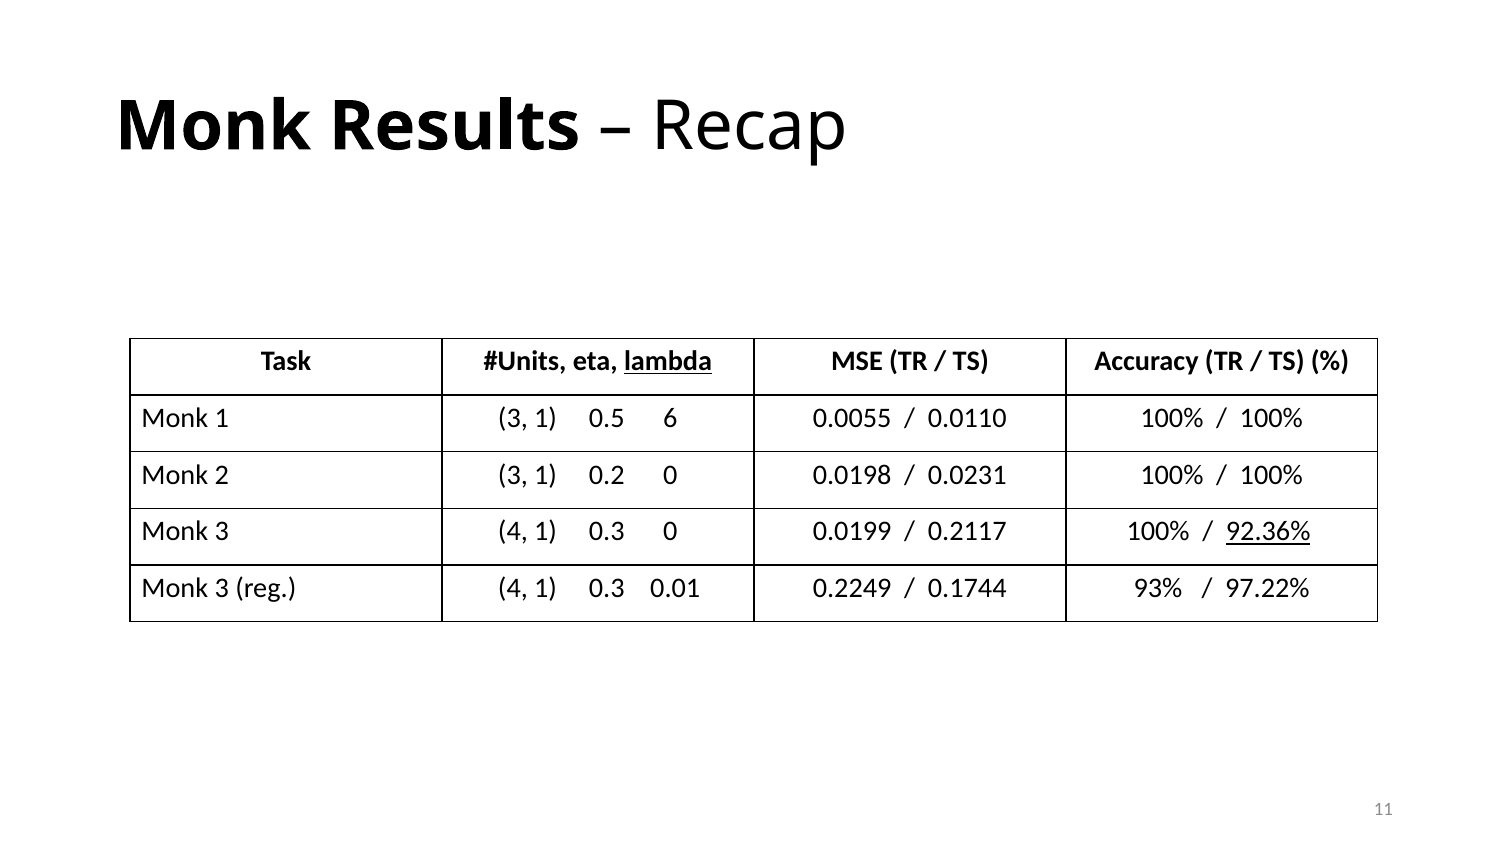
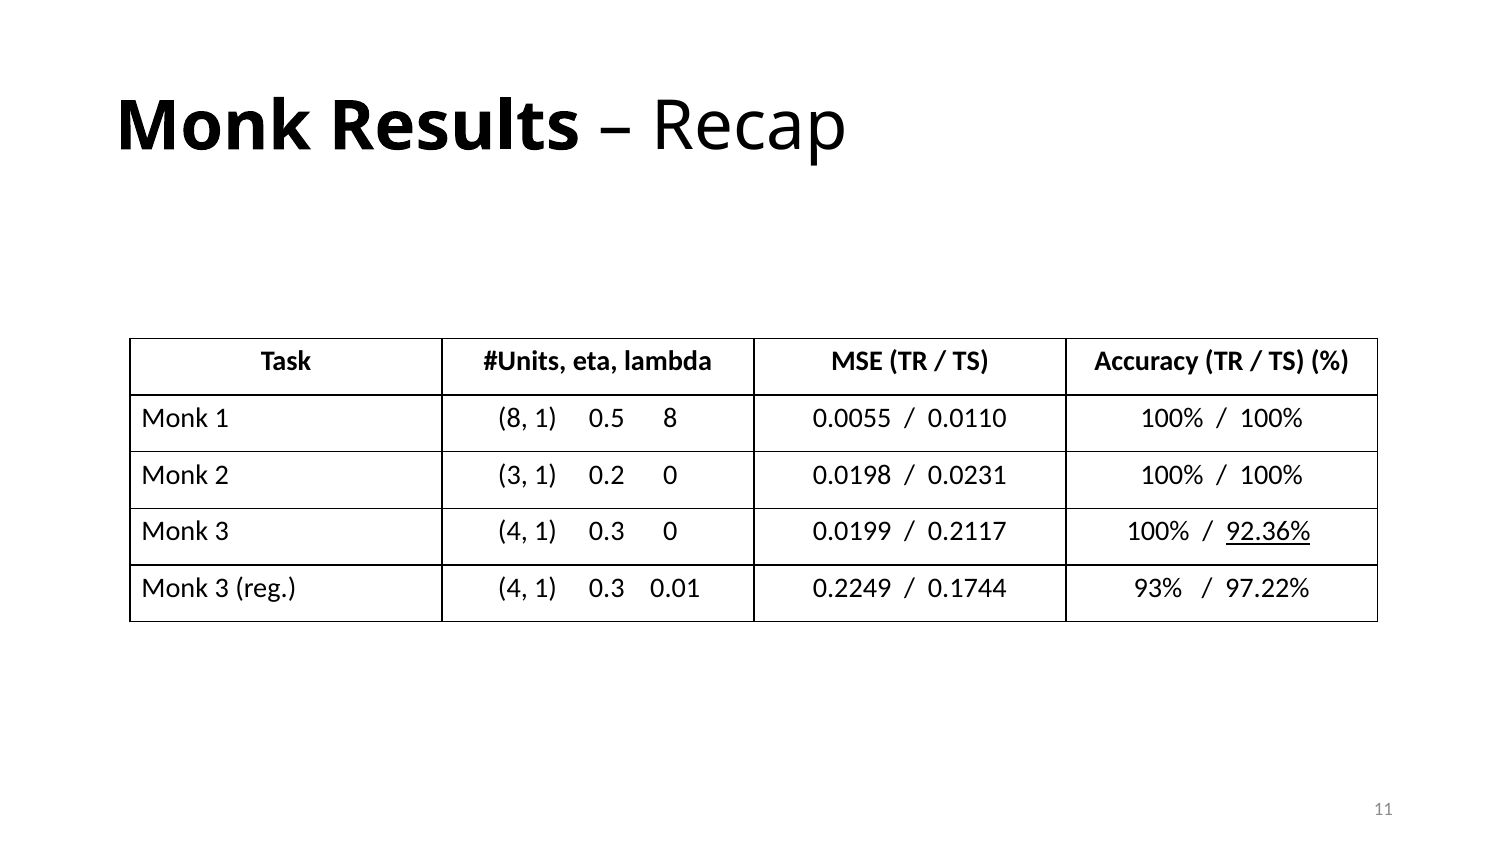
lambda underline: present -> none (668, 362)
1 3: 3 -> 8 (513, 418)
0.5 6: 6 -> 8 (670, 418)
